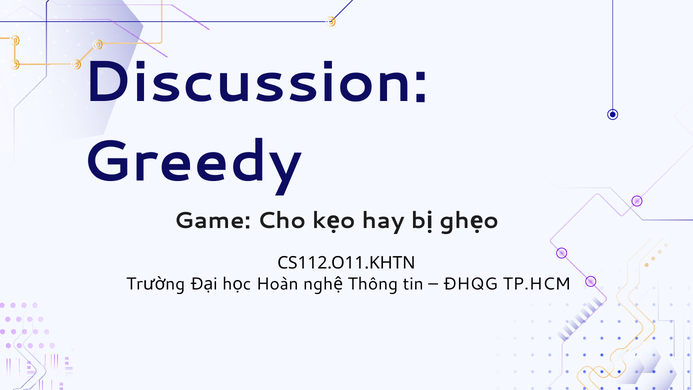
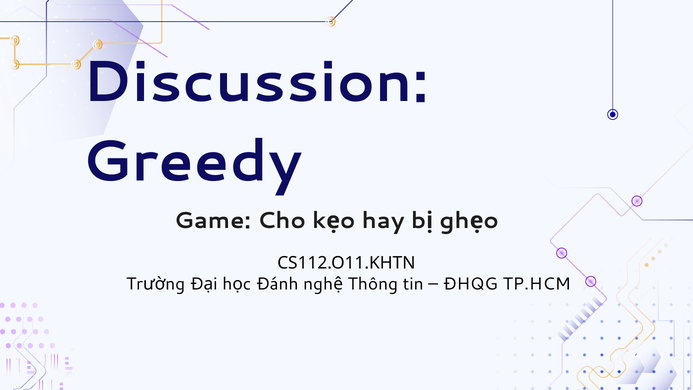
Hoàn: Hoàn -> Đánh (277, 284)
